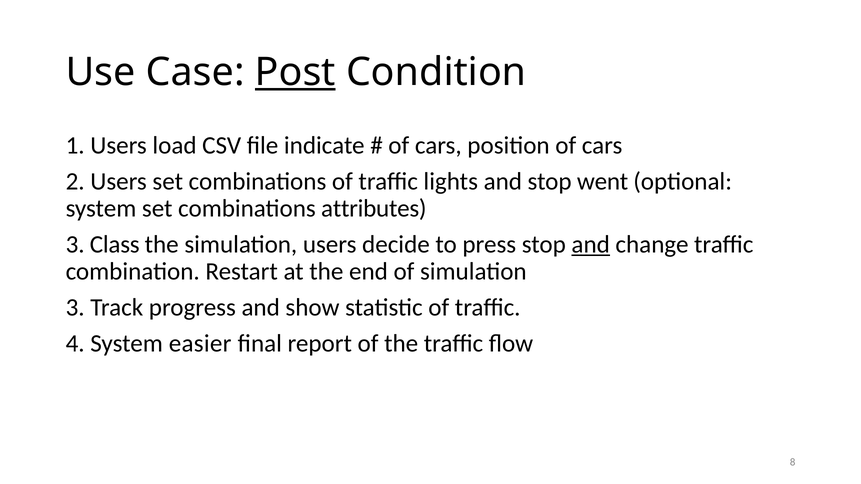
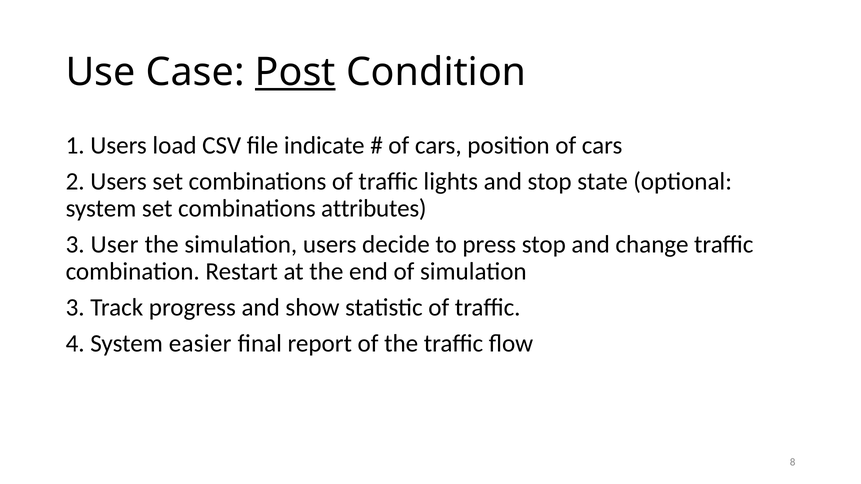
went: went -> state (603, 182)
Class: Class -> User (115, 245)
and underline: present -> none (591, 245)
